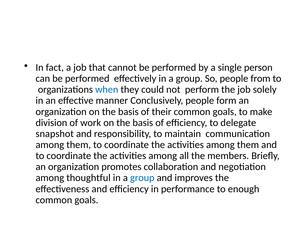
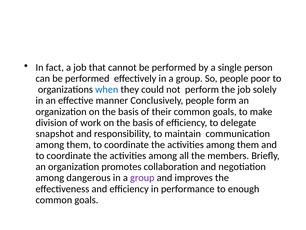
from: from -> poor (260, 78)
thoughtful: thoughtful -> dangerous (89, 177)
group colour: blue -> purple (142, 177)
